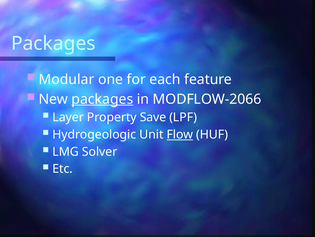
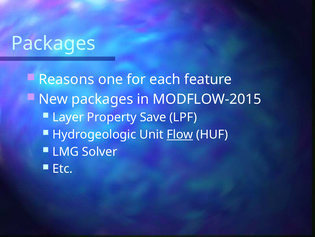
Modular: Modular -> Reasons (66, 79)
packages underline: present -> none (102, 99)
MODFLOW-2066: MODFLOW-2066 -> MODFLOW-2015 (207, 99)
